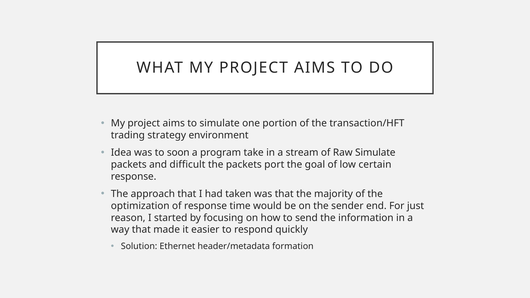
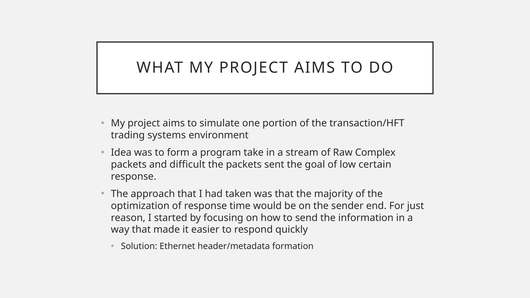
strategy: strategy -> systems (167, 135)
soon: soon -> form (178, 153)
Raw Simulate: Simulate -> Complex (375, 153)
port: port -> sent (274, 165)
